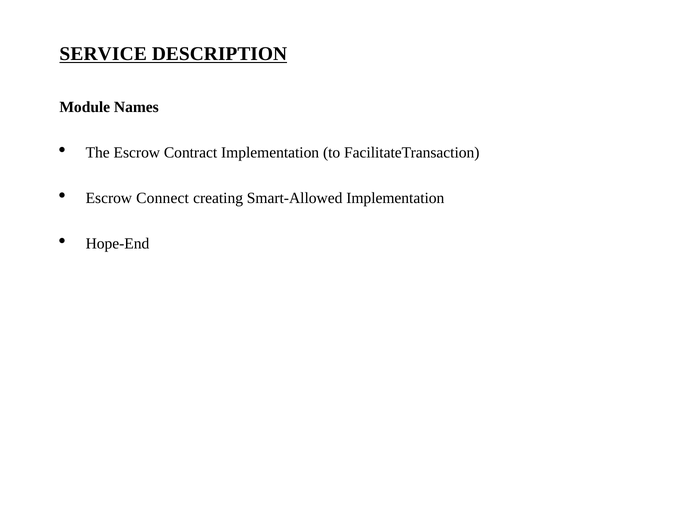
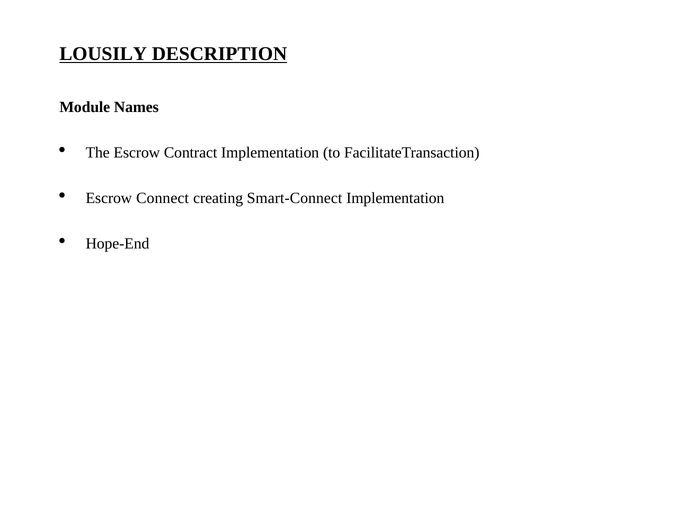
SERVICE: SERVICE -> LOUSILY (103, 54)
Smart-Allowed: Smart-Allowed -> Smart-Connect (295, 198)
